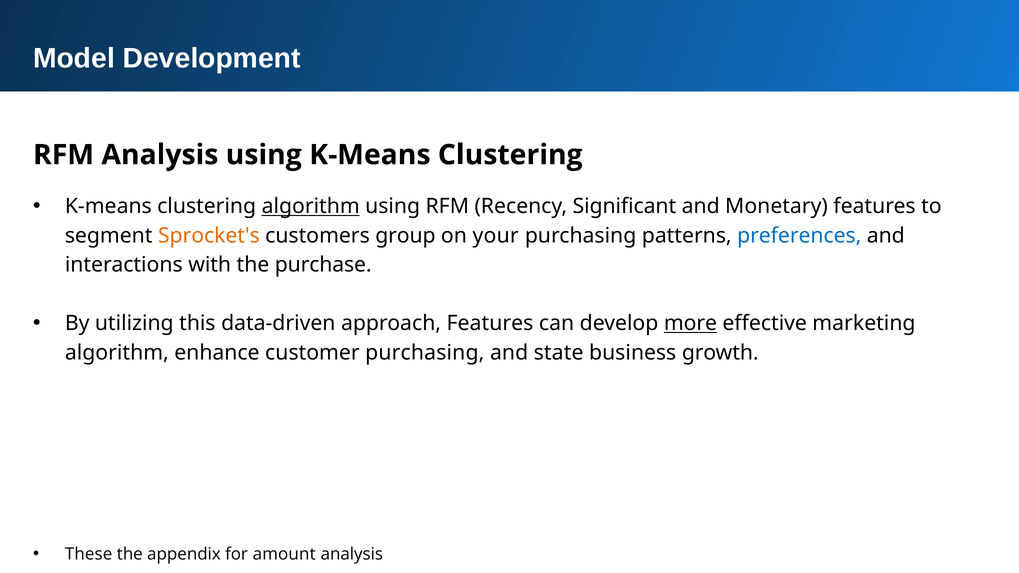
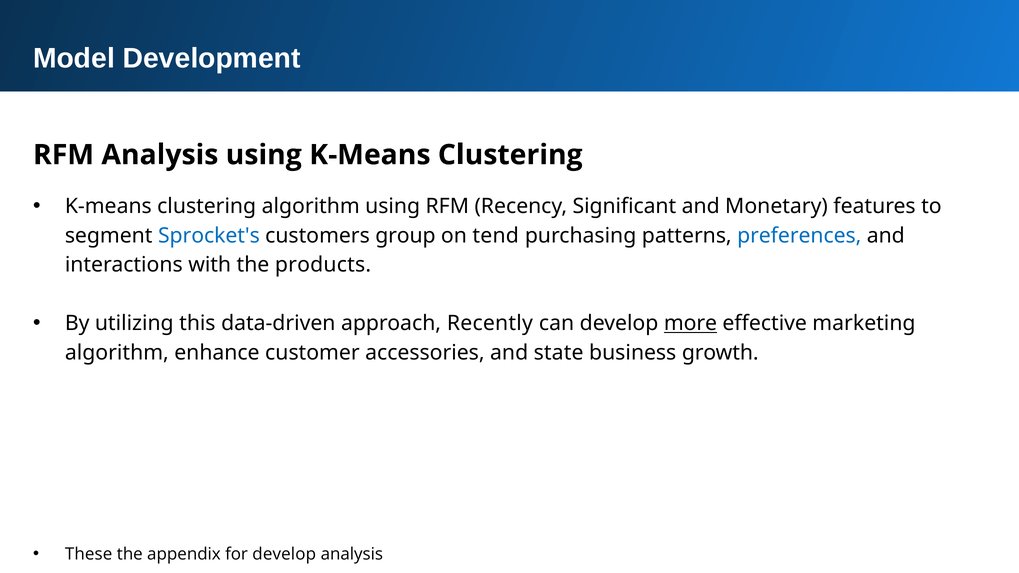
algorithm underline: present -> none (311, 206)
Sprocket's colour: orange -> blue (209, 236)
your: your -> tend (496, 236)
purchase: purchase -> products (323, 265)
approach Features: Features -> Recently (490, 324)
customer purchasing: purchasing -> accessories (425, 353)
for amount: amount -> develop (284, 554)
